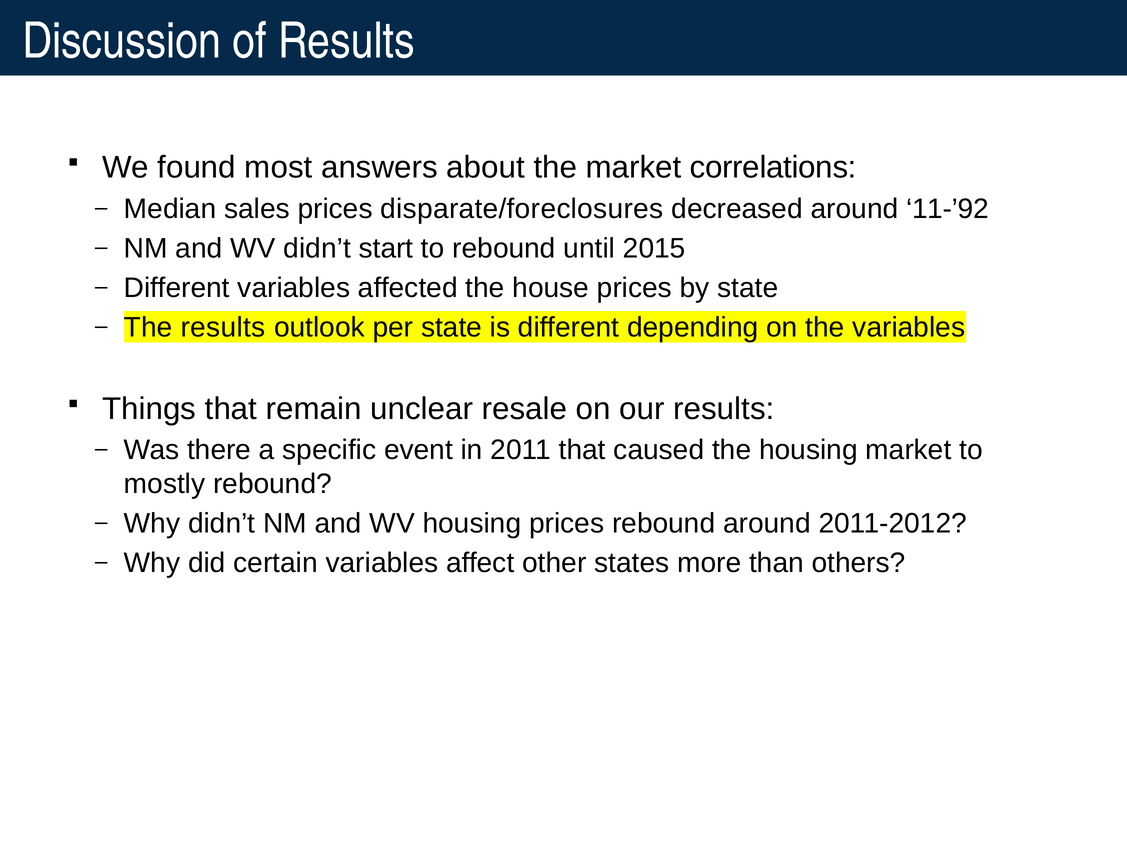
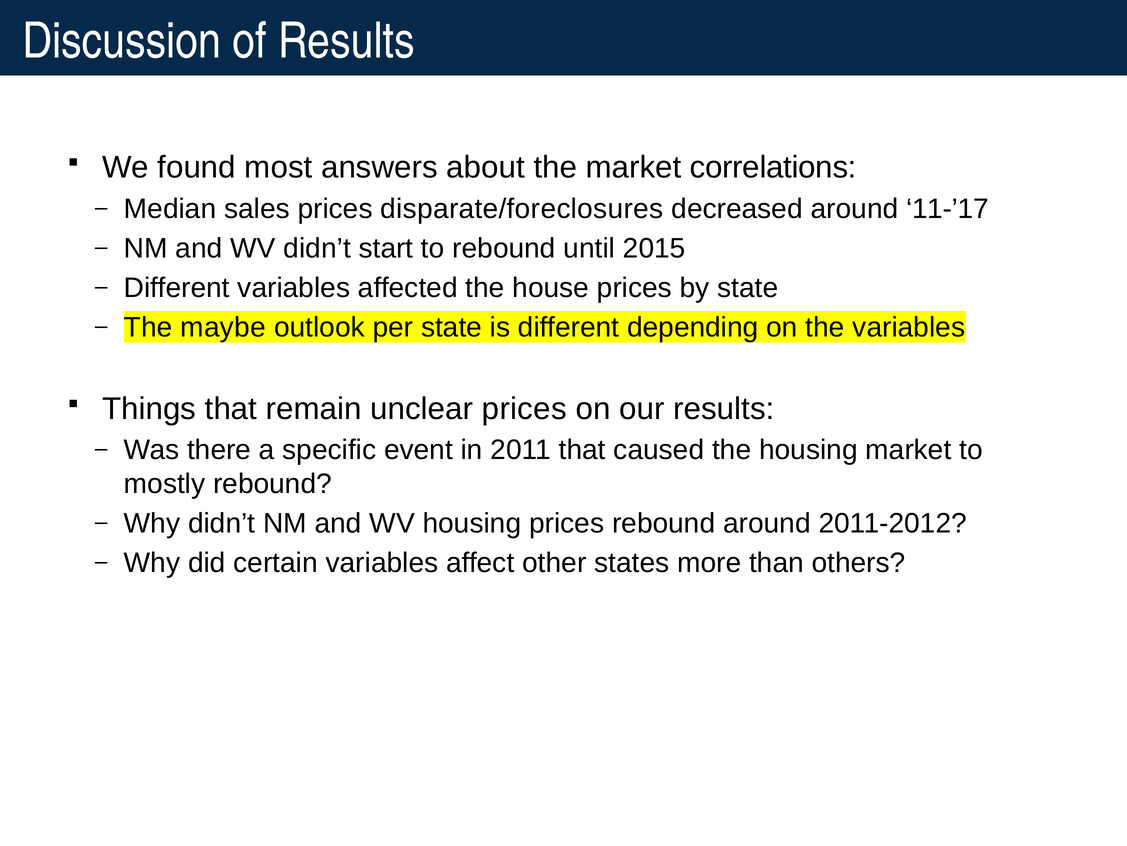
11-’92: 11-’92 -> 11-’17 (947, 209)
The results: results -> maybe (223, 327)
unclear resale: resale -> prices (524, 409)
